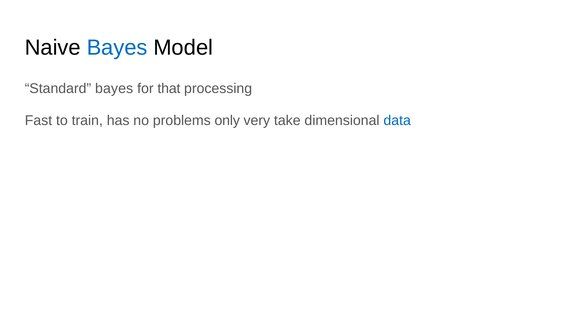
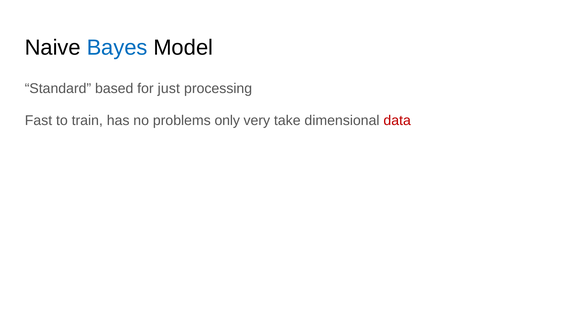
Standard bayes: bayes -> based (114, 89)
that: that -> just (169, 89)
data colour: blue -> red (397, 120)
